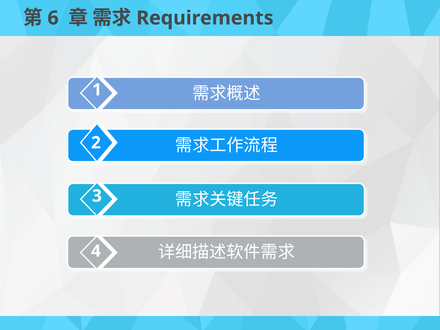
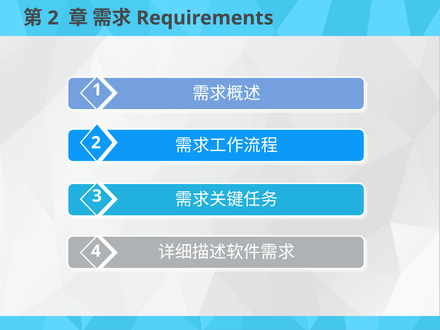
6: 6 -> 2 (53, 18)
